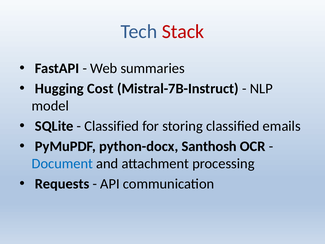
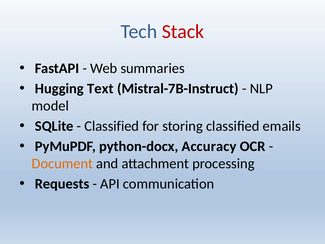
Cost: Cost -> Text (100, 88)
Santhosh: Santhosh -> Accuracy (209, 146)
Document colour: blue -> orange (62, 164)
